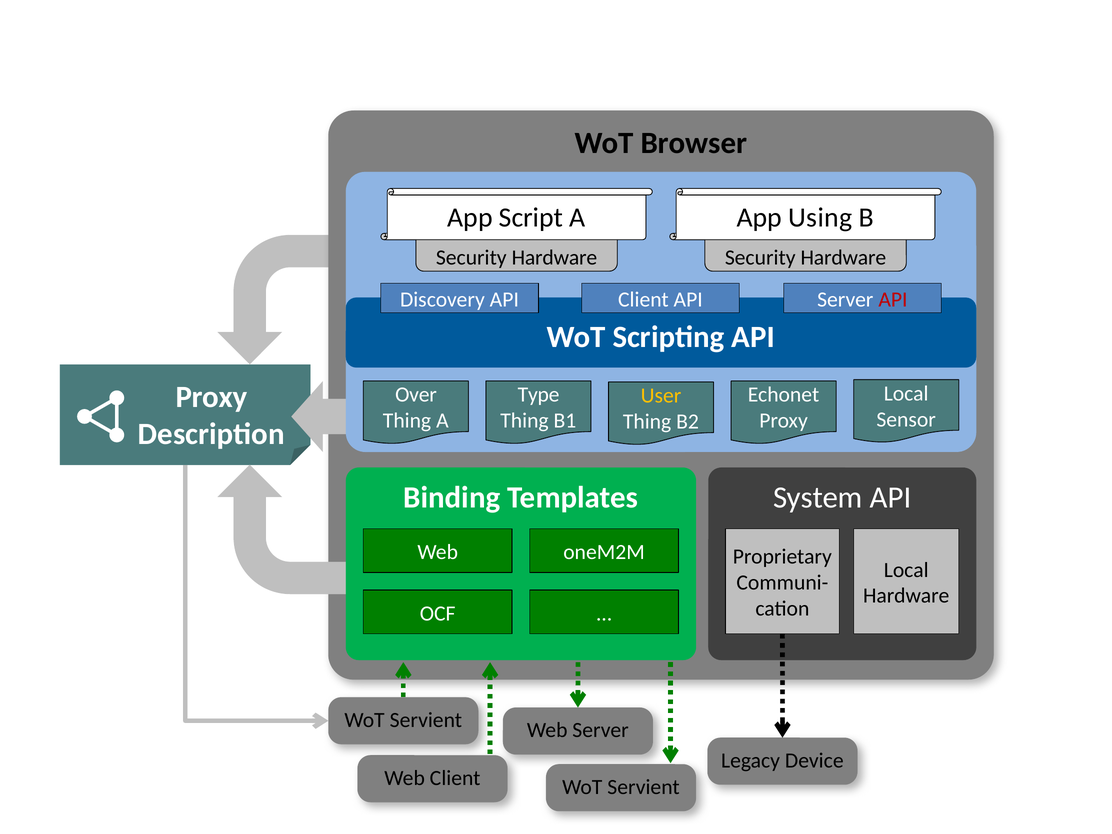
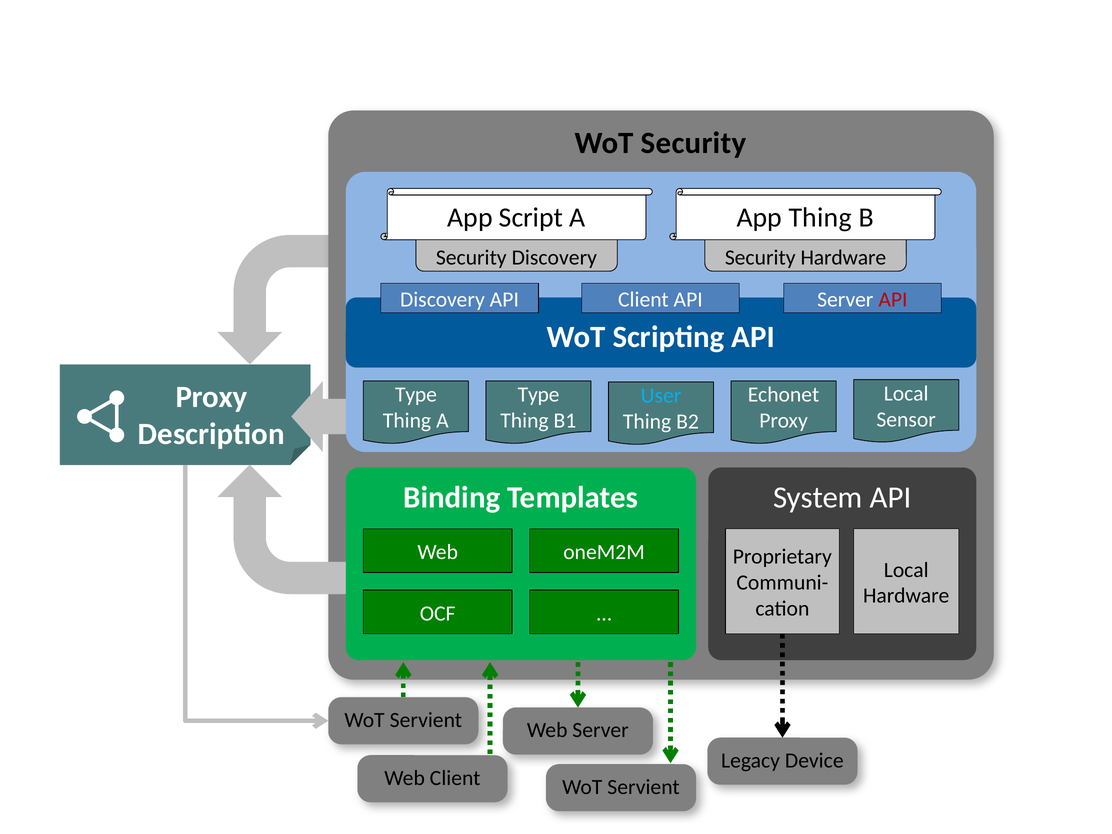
WoT Browser: Browser -> Security (694, 143)
App Using: Using -> Thing (820, 218)
Hardware: Hardware -> Discovery (554, 257)
Over: Over -> Type (416, 395)
User colour: yellow -> light blue (661, 396)
